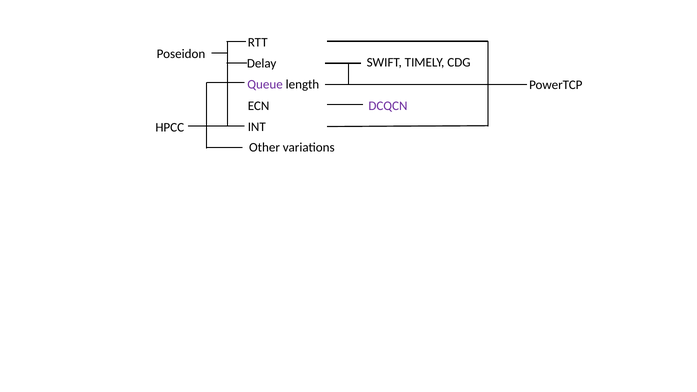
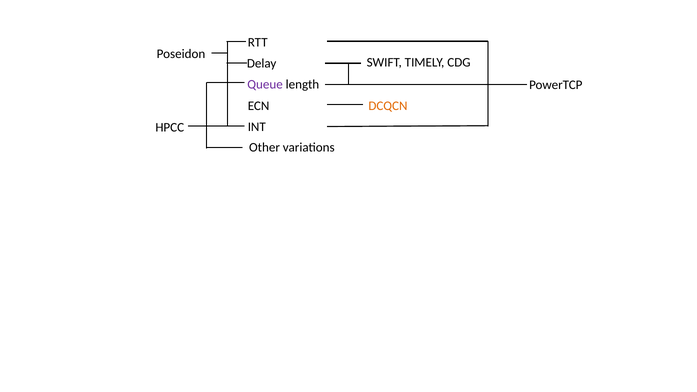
DCQCN colour: purple -> orange (388, 106)
